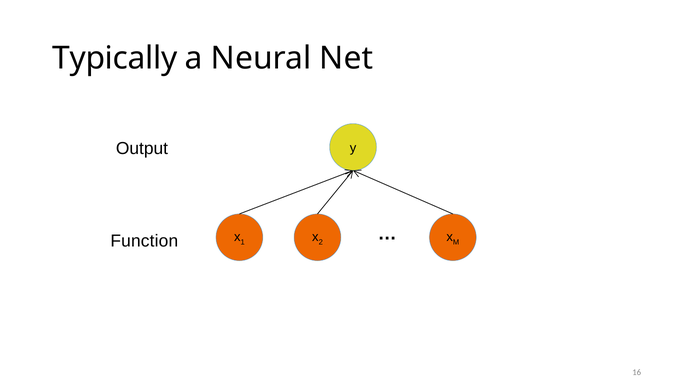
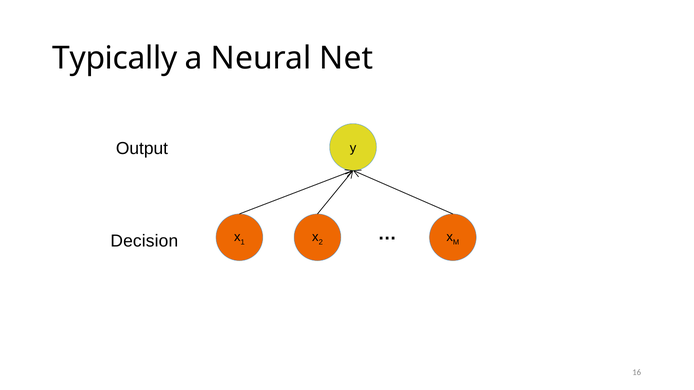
Function: Function -> Decision (144, 241)
